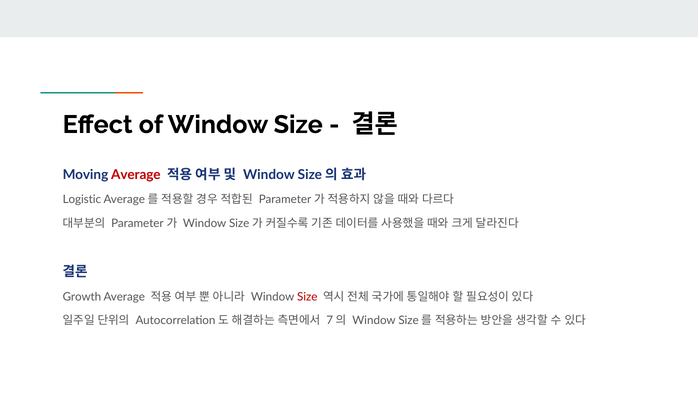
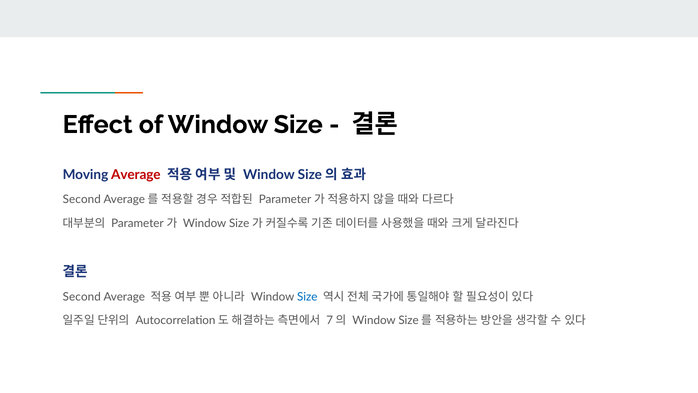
Logistic: Logistic -> Second (82, 199)
Growth: Growth -> Second (82, 296)
Size colour: red -> blue (307, 296)
